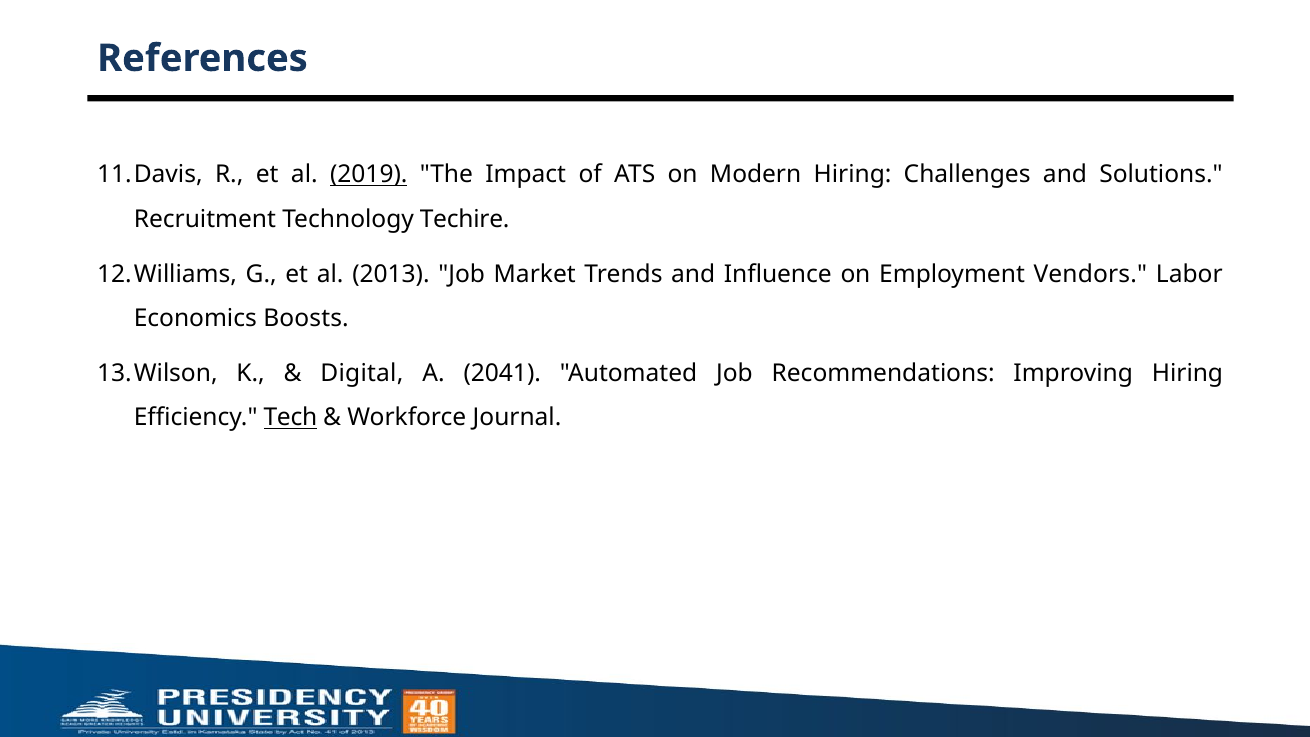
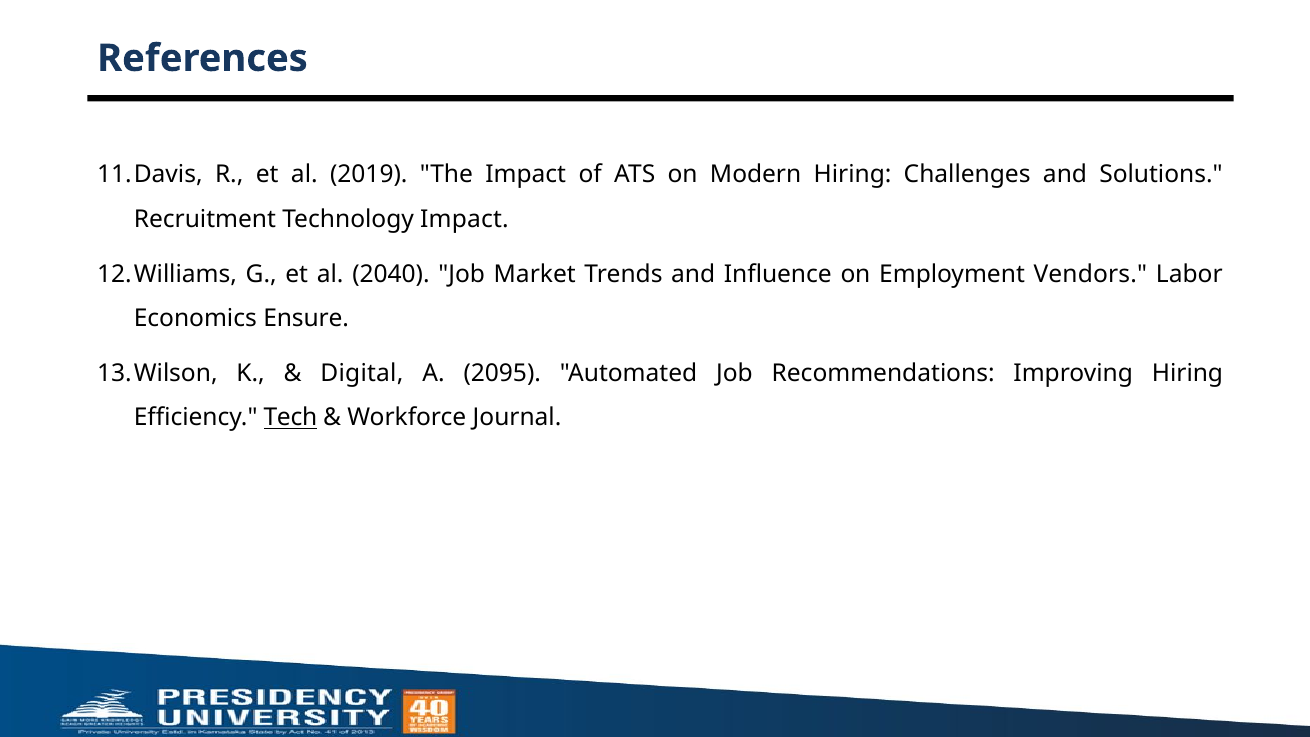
2019 underline: present -> none (369, 175)
Technology Techire: Techire -> Impact (464, 219)
2013: 2013 -> 2040 (391, 274)
Boosts: Boosts -> Ensure (306, 318)
2041: 2041 -> 2095 (502, 374)
